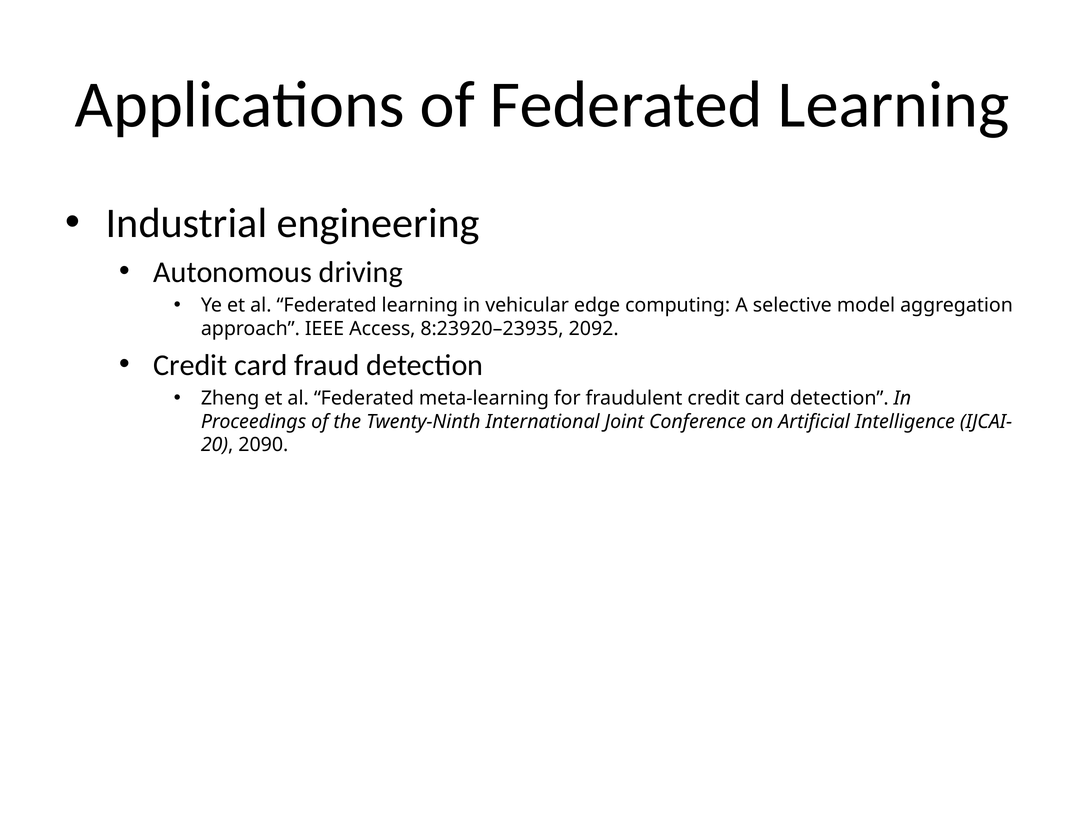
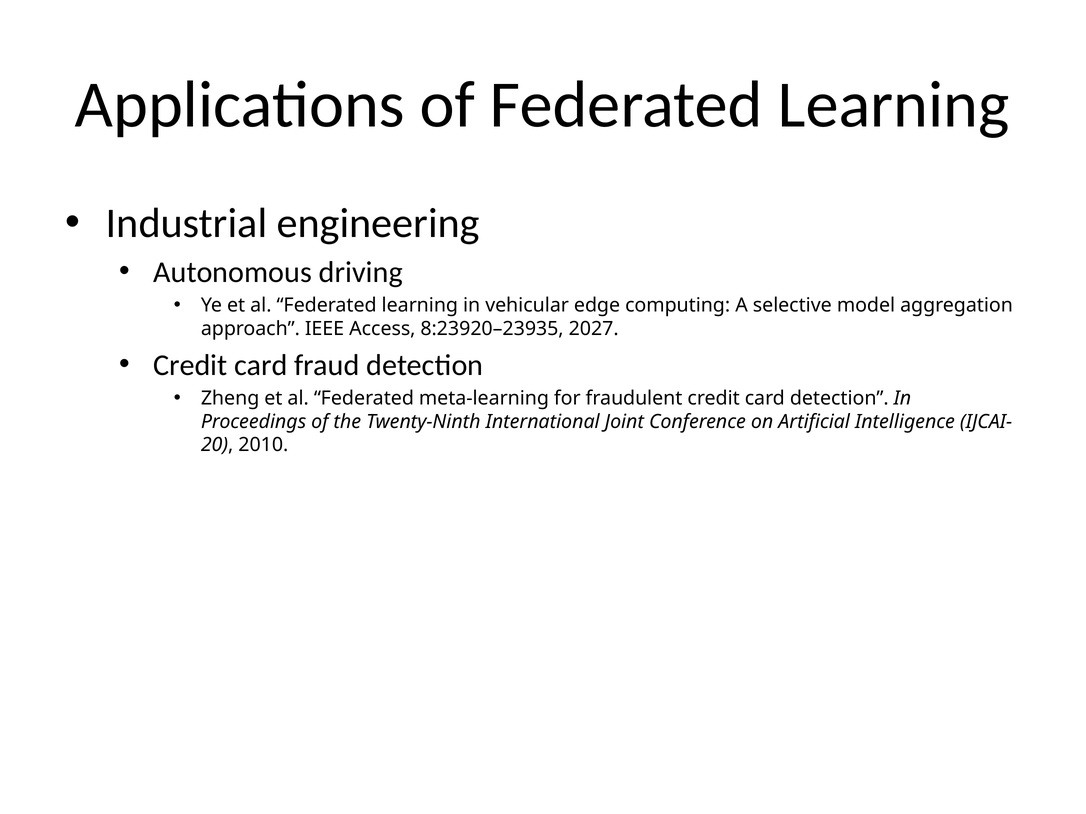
2092: 2092 -> 2027 (594, 329)
2090: 2090 -> 2010 (263, 445)
